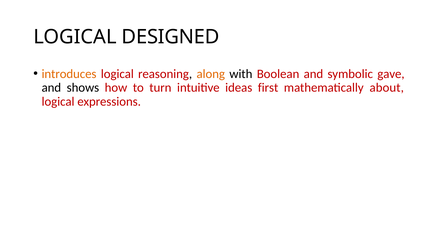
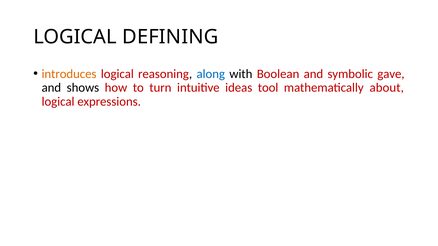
DESIGNED: DESIGNED -> DEFINING (170, 37)
along colour: orange -> blue (211, 74)
first: first -> tool (268, 88)
